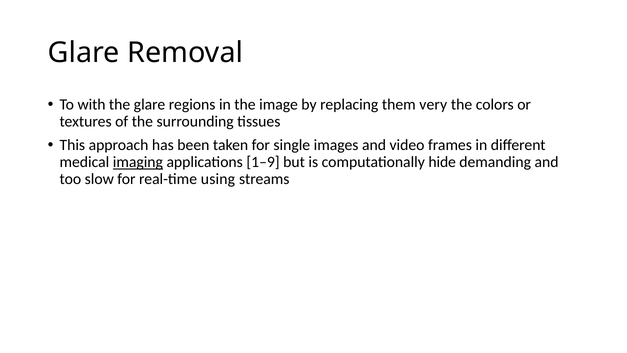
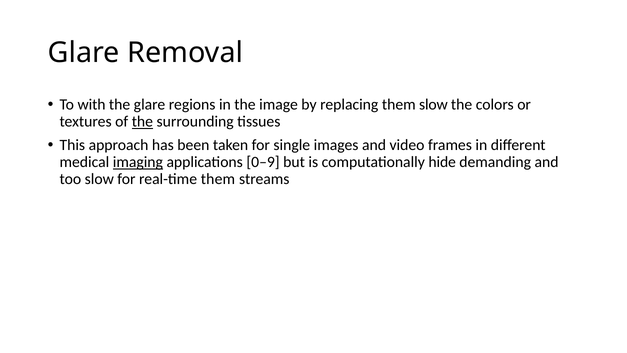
them very: very -> slow (433, 105)
the underline: none -> present (142, 122)
1–9: 1–9 -> 0–9 (263, 162)
real-time using: using -> them (218, 179)
